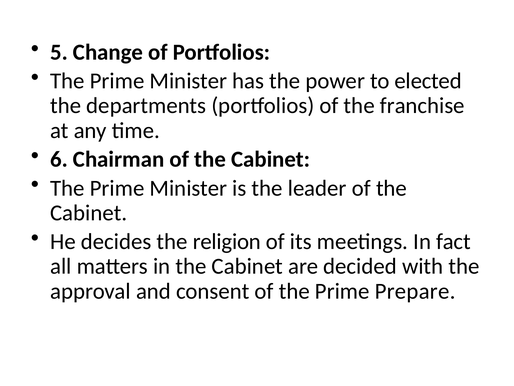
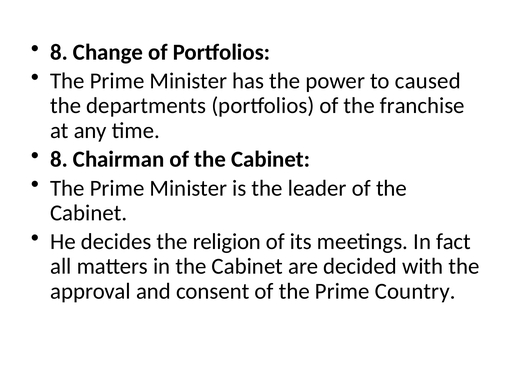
5: 5 -> 8 (59, 52)
elected: elected -> caused (428, 81)
6: 6 -> 8 (59, 159)
Prepare: Prepare -> Country (415, 291)
